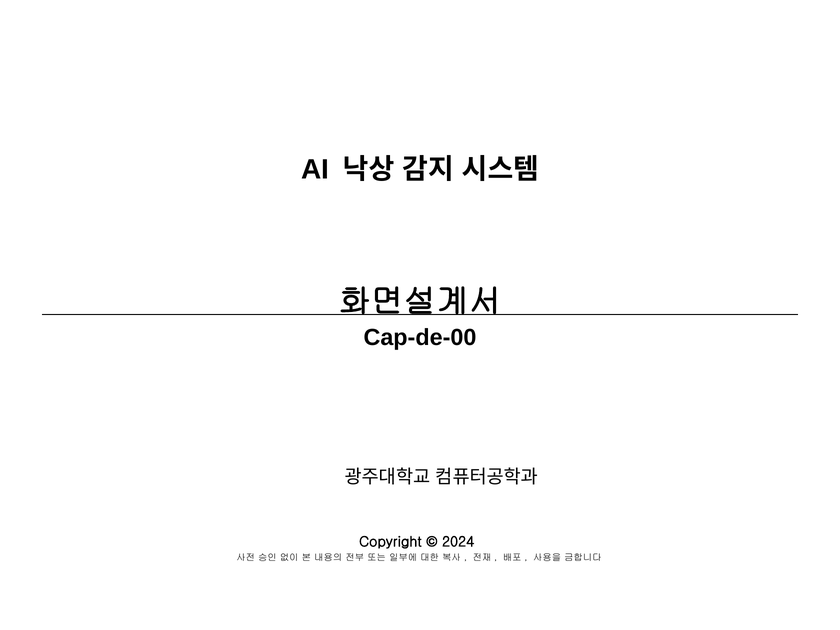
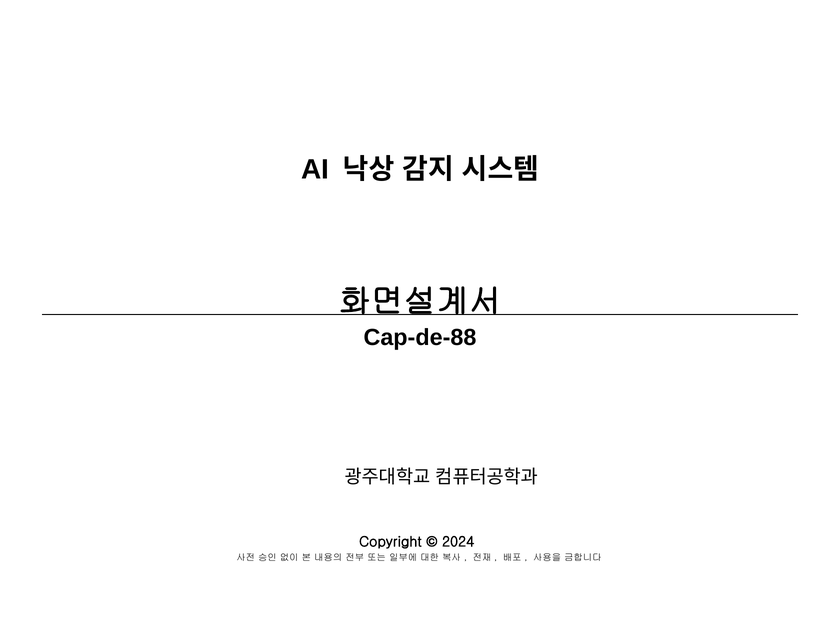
Cap-de-00: Cap-de-00 -> Cap-de-88 (420, 337)
